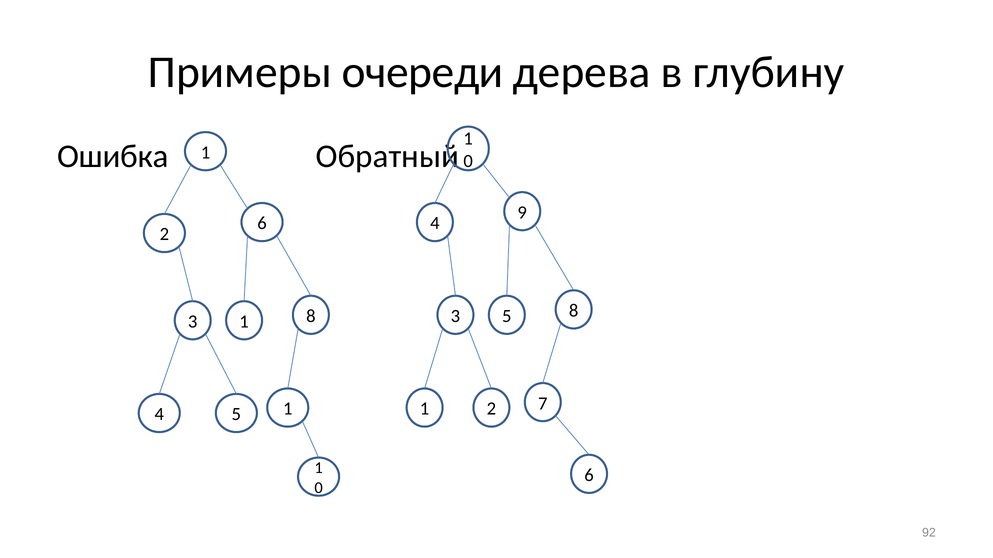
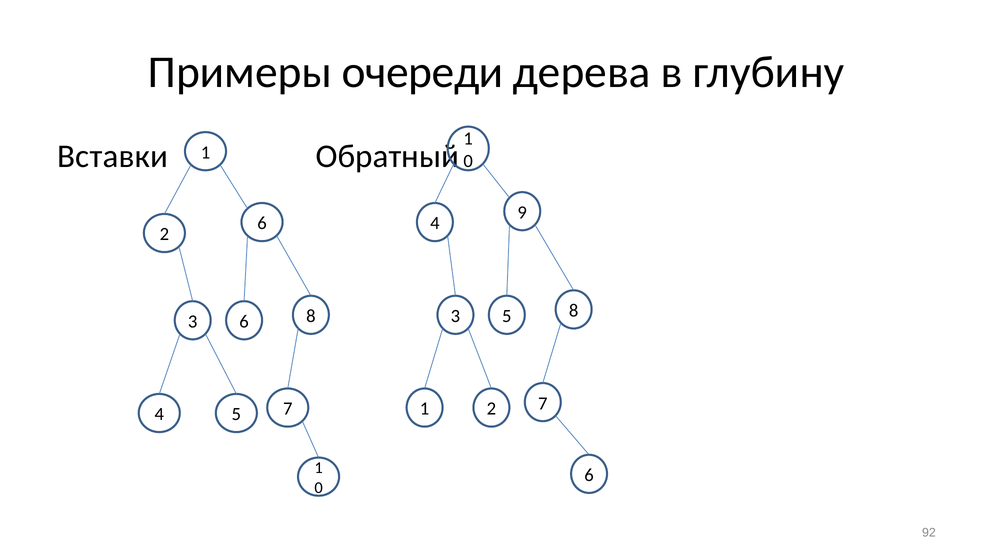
Ошибка: Ошибка -> Вставки (113, 156)
3 1: 1 -> 6 (244, 322)
4 1: 1 -> 7 (288, 409)
